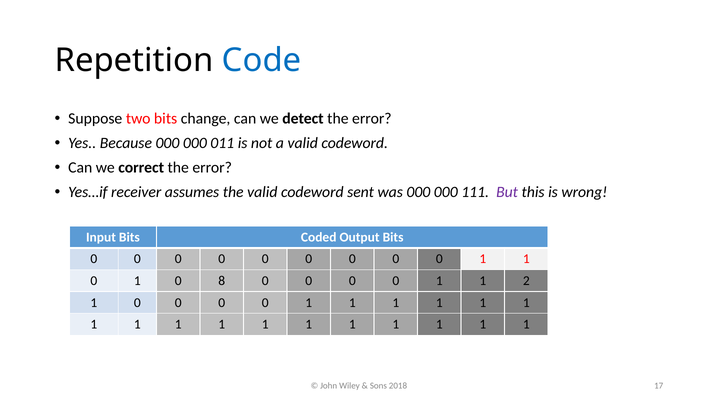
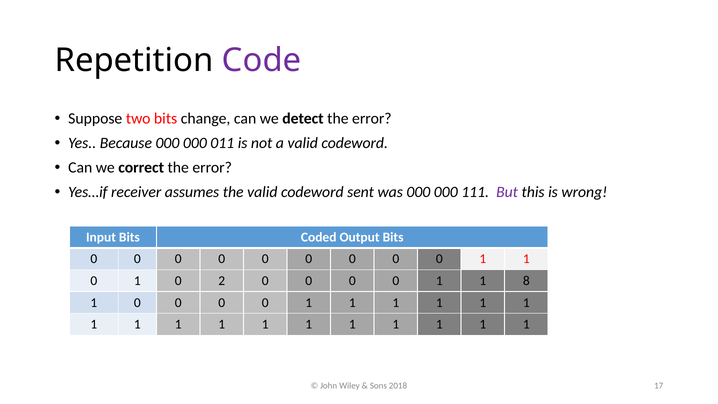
Code colour: blue -> purple (262, 60)
8: 8 -> 2 (222, 281)
2: 2 -> 8 (526, 281)
